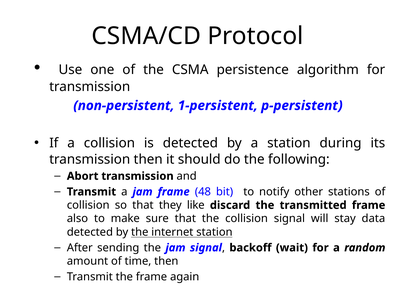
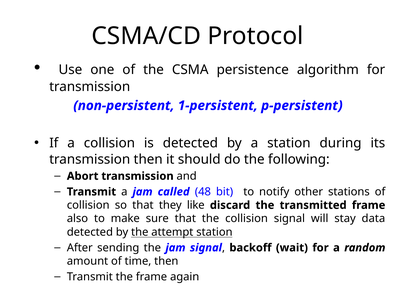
jam frame: frame -> called (174, 191)
internet: internet -> attempt (172, 232)
